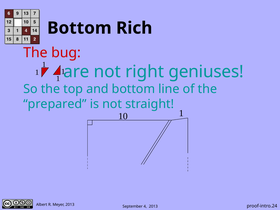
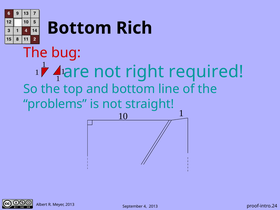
geniuses: geniuses -> required (206, 72)
prepared: prepared -> problems (55, 104)
